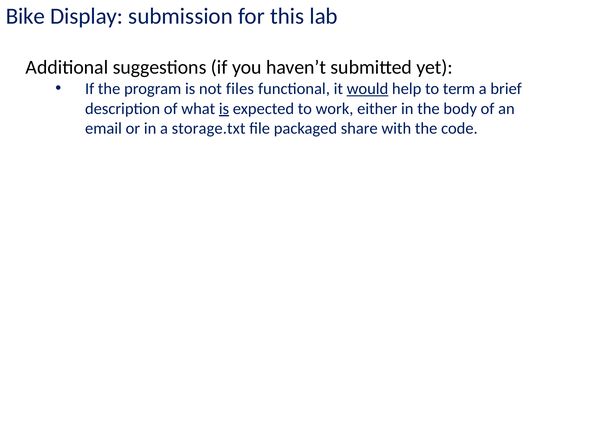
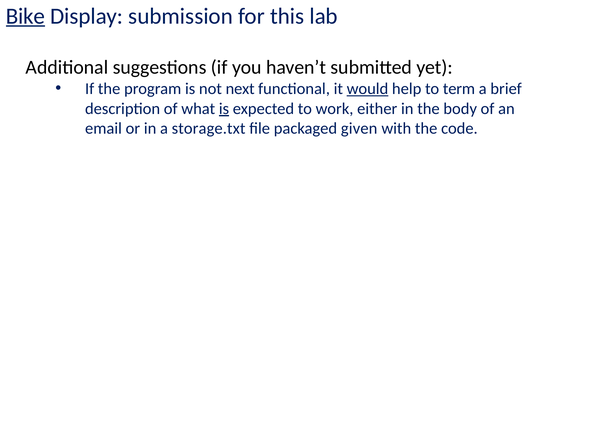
Bike underline: none -> present (25, 16)
files: files -> next (240, 89)
share: share -> given (359, 129)
